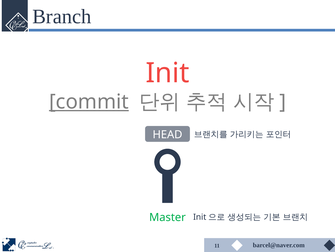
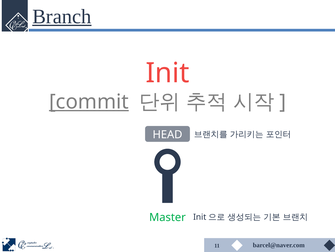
Branch underline: none -> present (62, 17)
